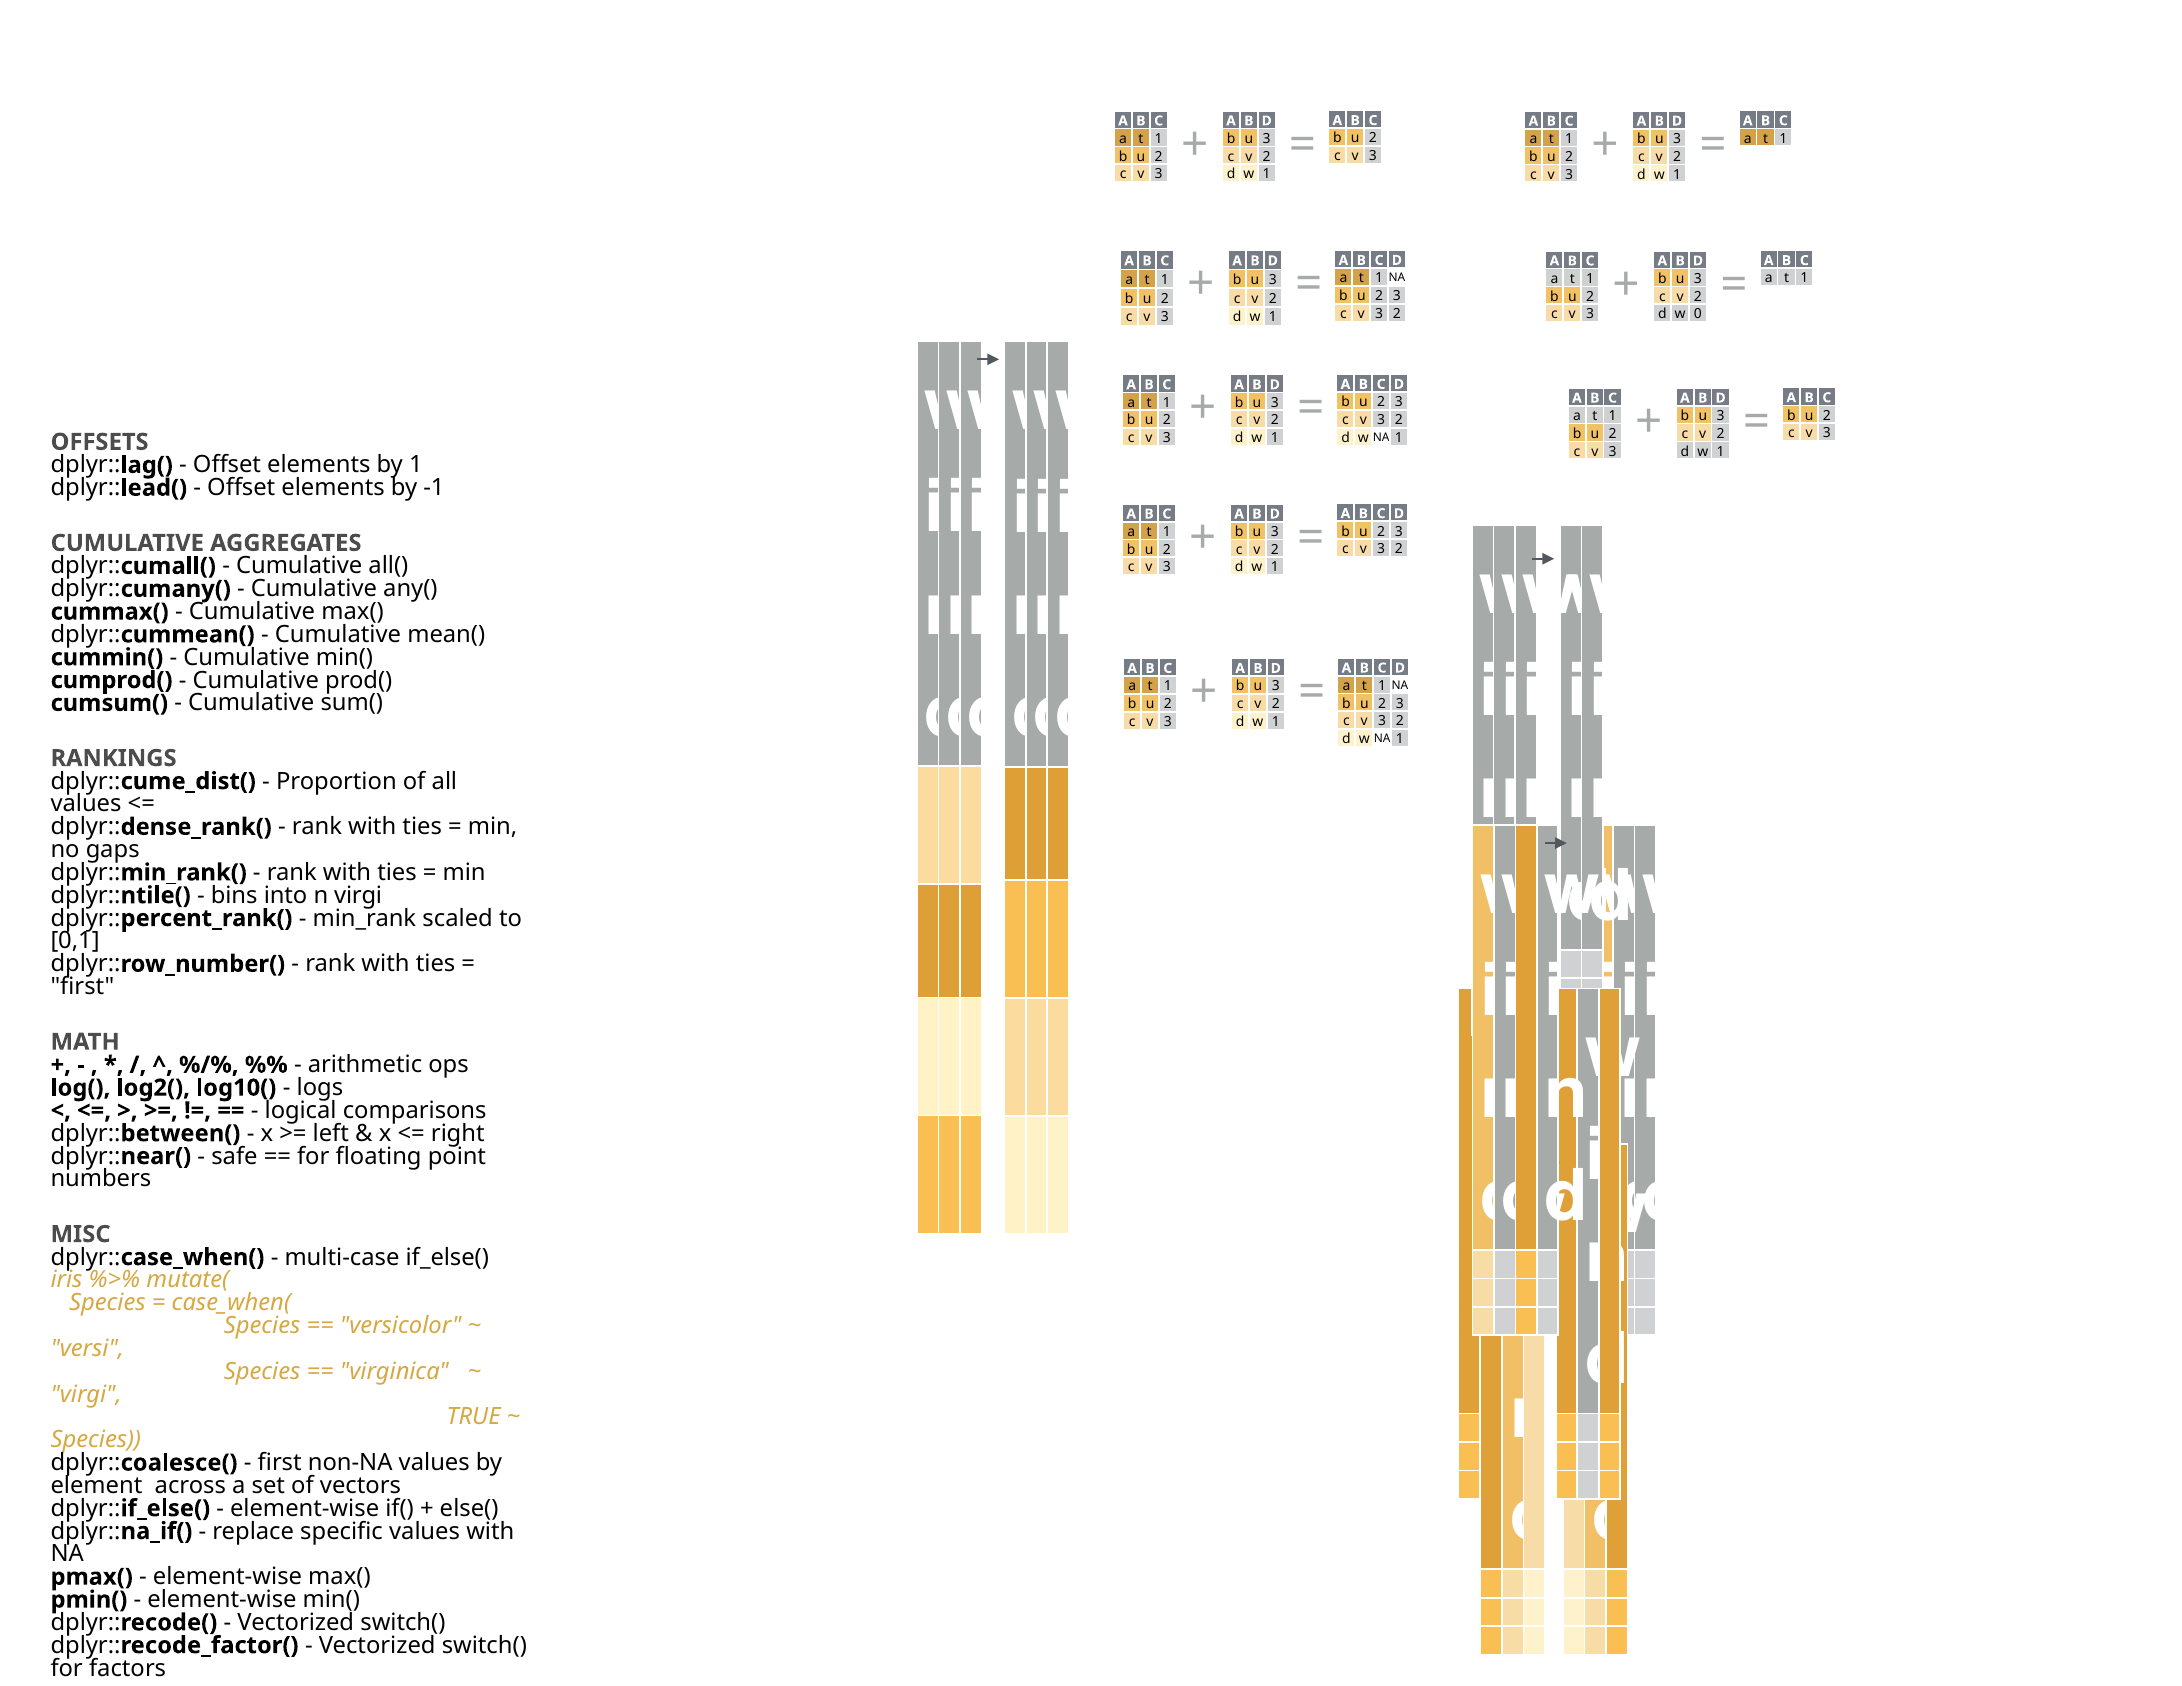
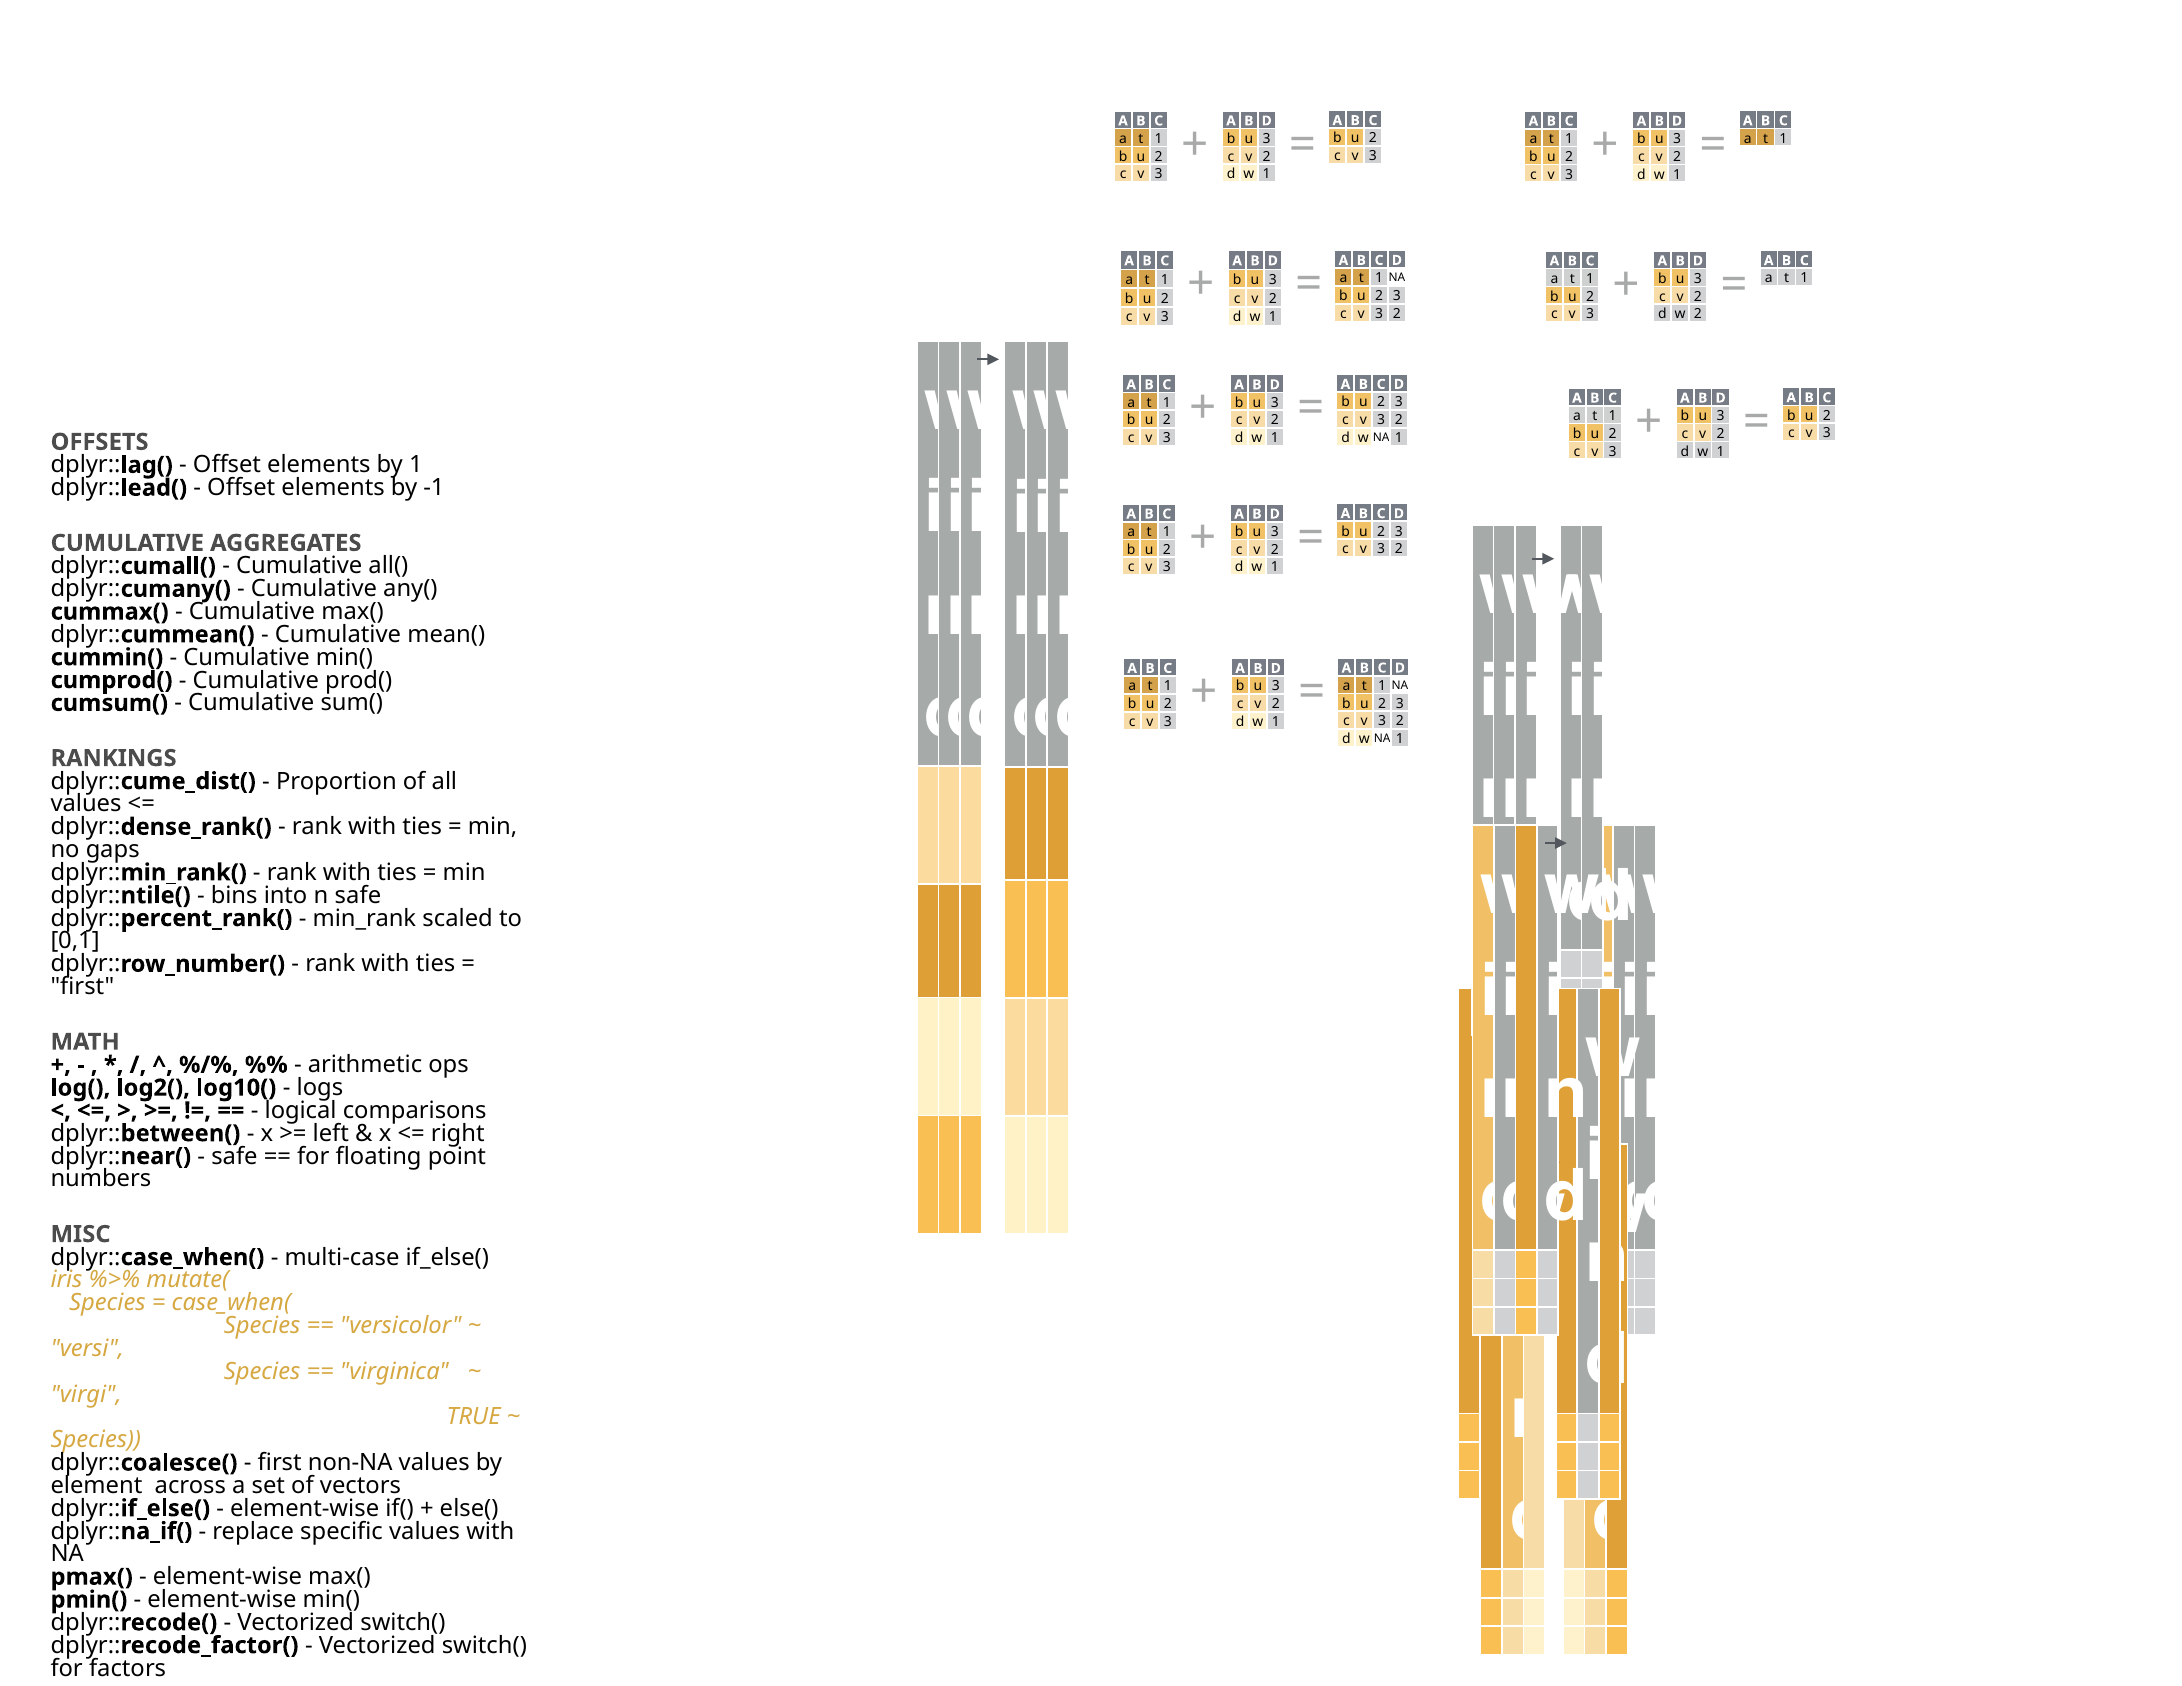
w 0: 0 -> 2 (1698, 314)
n virgi: virgi -> safe (358, 895)
